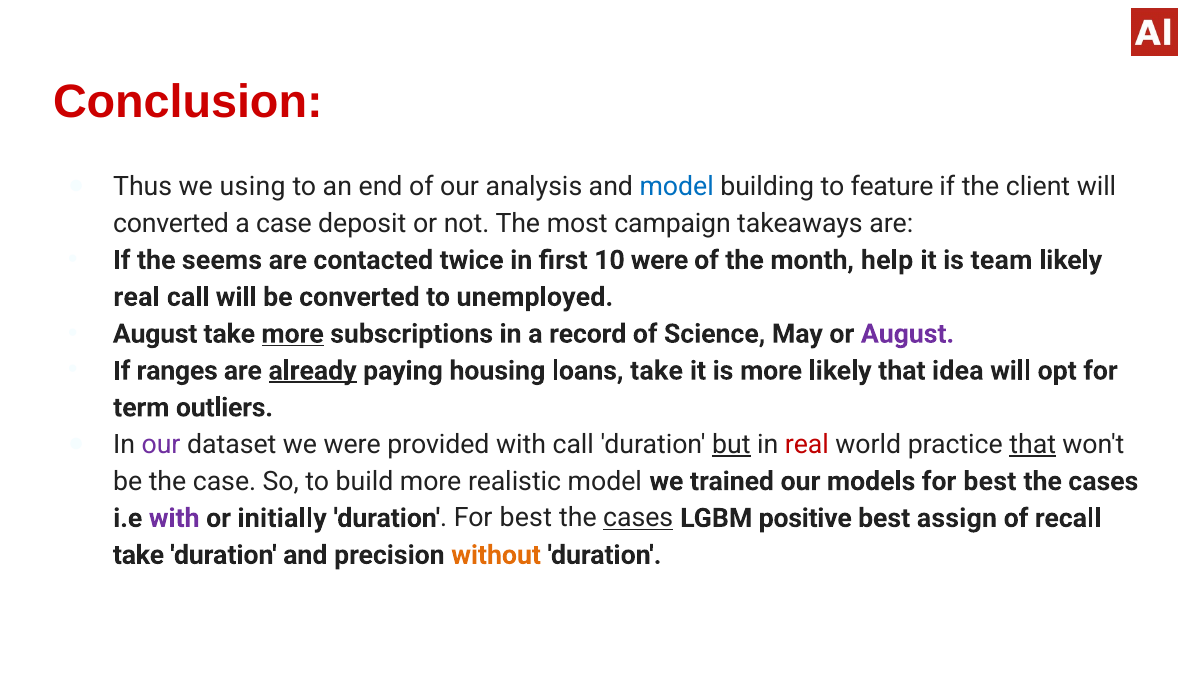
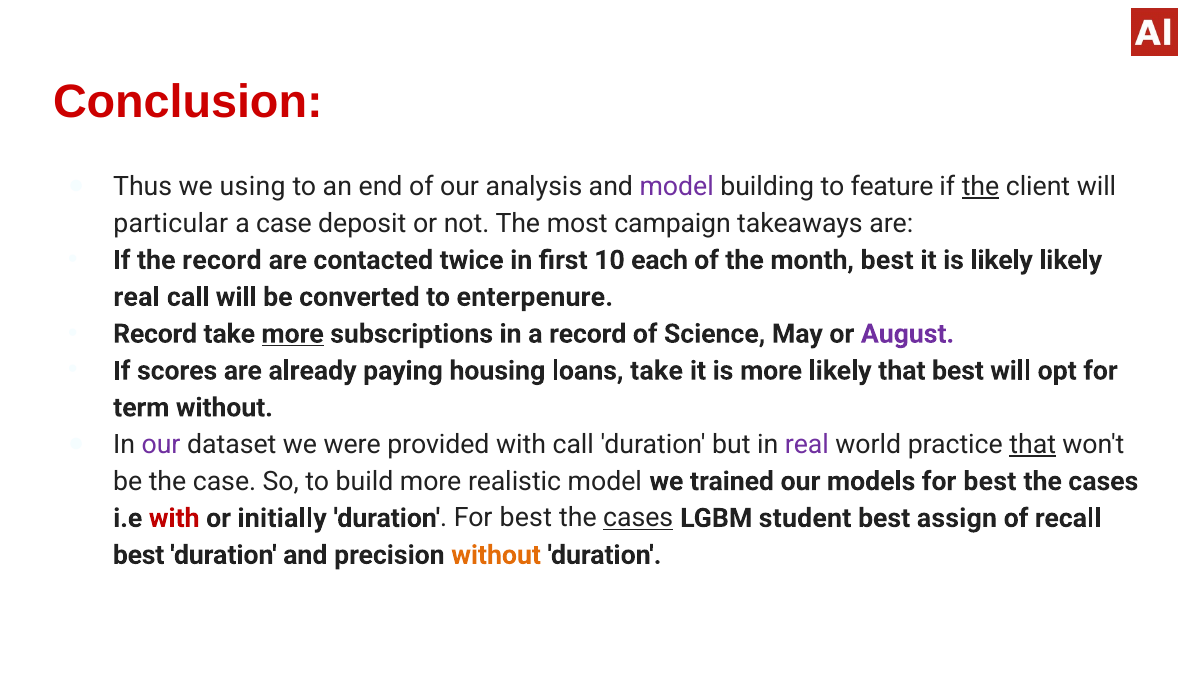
model colour: blue -> purple (677, 186)
the underline: none -> present (981, 186)
converted: converted -> particular (171, 223)
the seems: seems -> record (222, 260)
10 were: were -> each (660, 260)
month help: help -> best (887, 260)
is team: team -> likely (1002, 260)
unemployed: unemployed -> enterpenure (535, 297)
August: August -> Record (155, 334)
ranges: ranges -> scores (177, 371)
already underline: present -> none (313, 371)
that idea: idea -> best (958, 371)
term outliers: outliers -> without (224, 407)
but underline: present -> none (731, 444)
real colour: red -> purple (807, 444)
with colour: purple -> red (174, 518)
positive: positive -> student (805, 518)
take: take -> best (139, 555)
